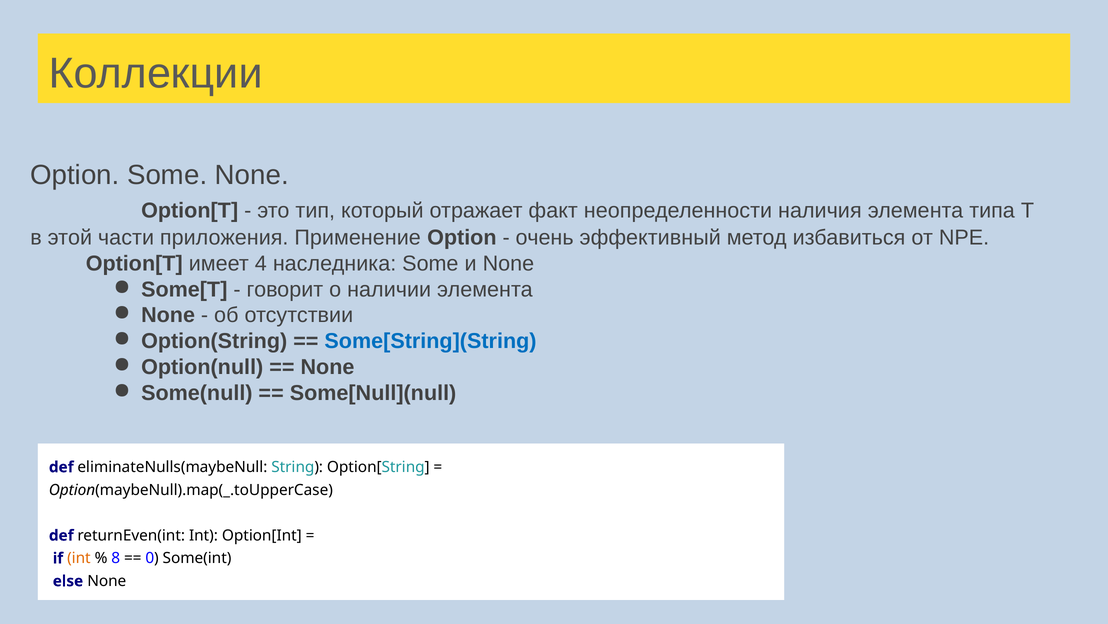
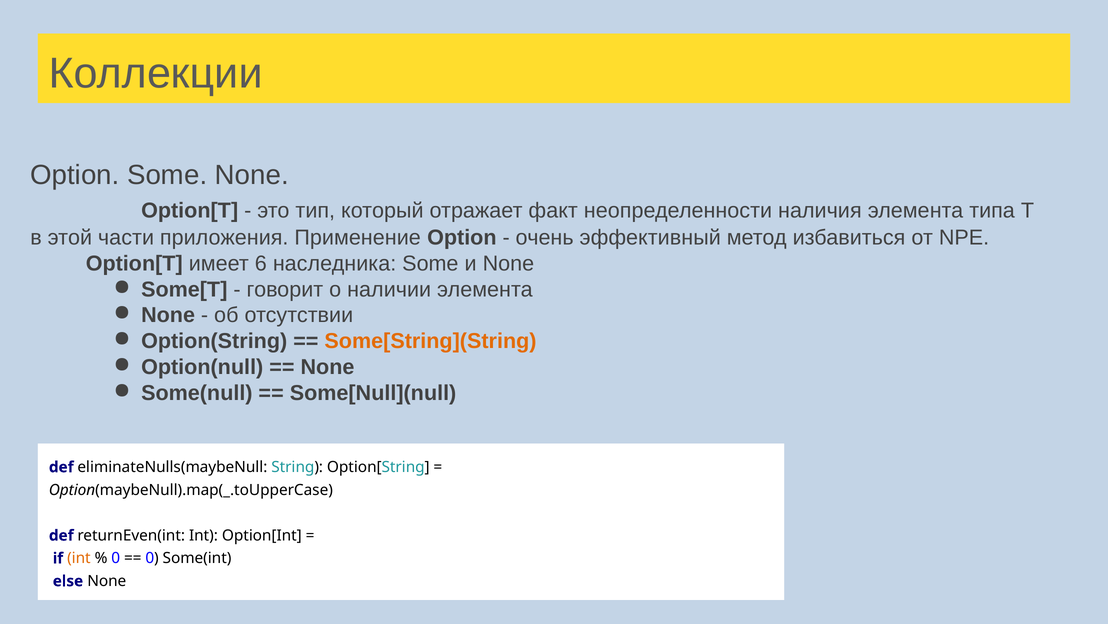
4: 4 -> 6 (261, 263)
Some[String](String colour: blue -> orange (430, 341)
8: 8 -> 0 (116, 558)
